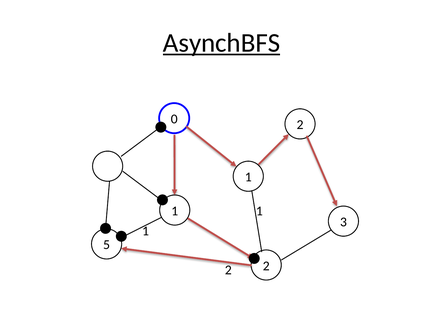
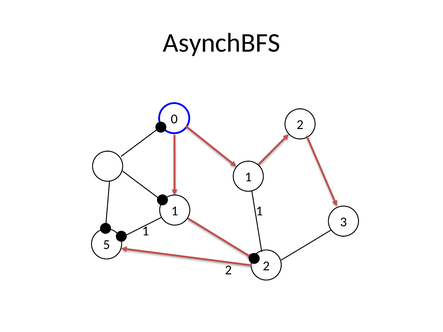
AsynchBFS underline: present -> none (222, 43)
